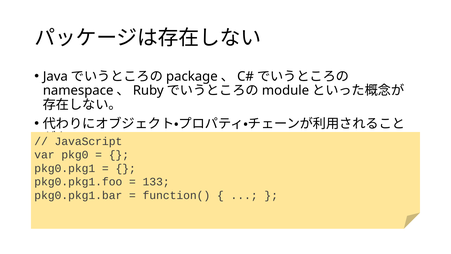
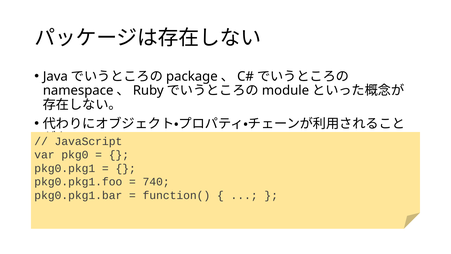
133: 133 -> 740 (156, 182)
